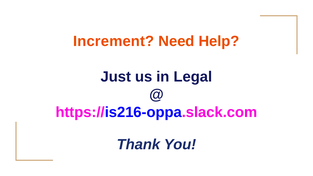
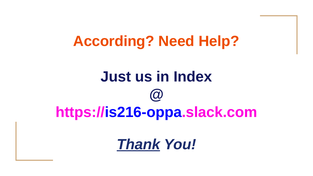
Increment: Increment -> According (114, 41)
Legal: Legal -> Index (193, 77)
Thank underline: none -> present (138, 144)
